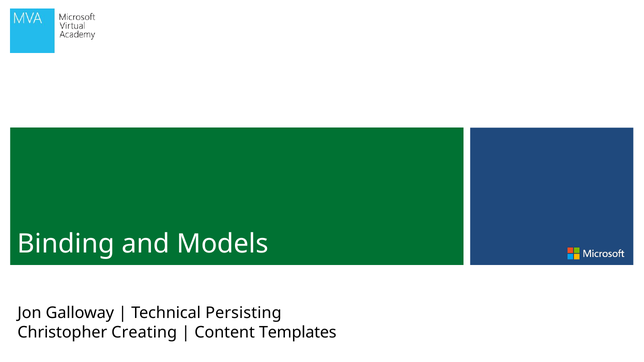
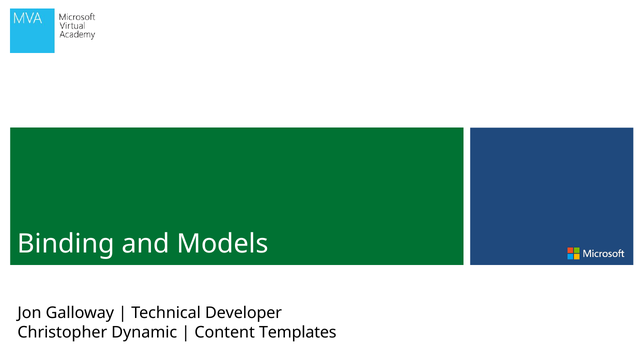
Persisting: Persisting -> Developer (244, 313)
Creating: Creating -> Dynamic (144, 332)
